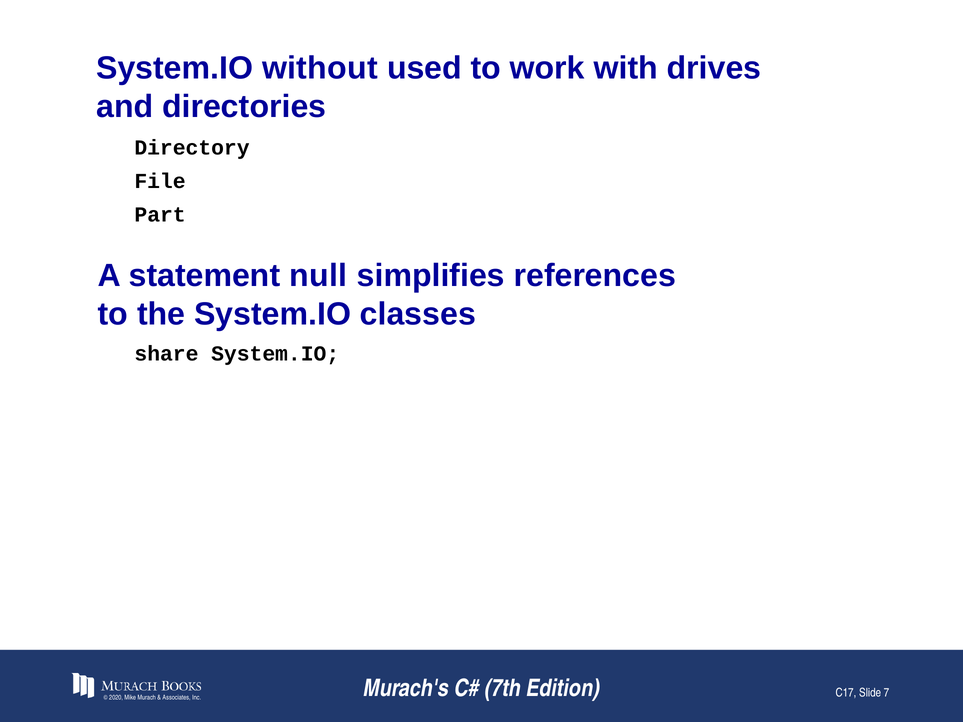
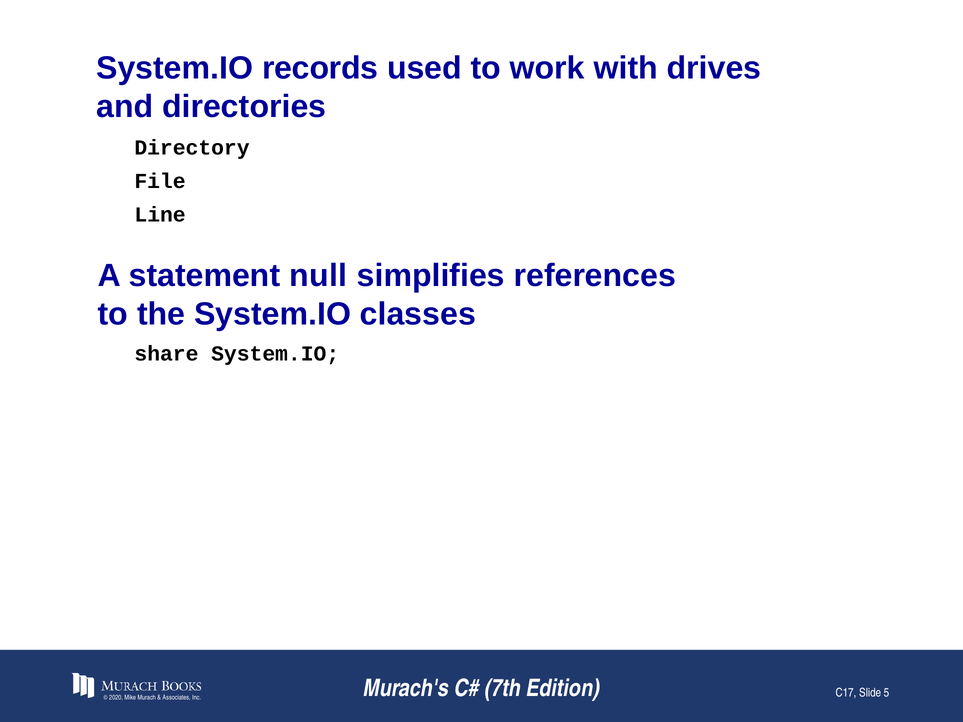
without: without -> records (320, 68)
Part: Part -> Line (160, 215)
7: 7 -> 5 (886, 693)
